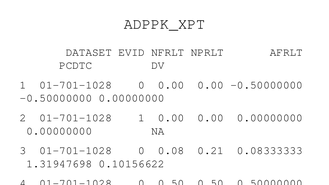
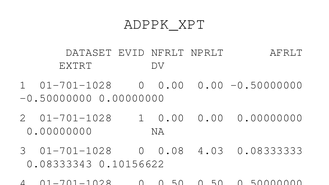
PCDTC: PCDTC -> EXTRT (76, 65)
0.21: 0.21 -> 4.03 (211, 151)
1.31947698: 1.31947698 -> 0.08333343 (59, 164)
